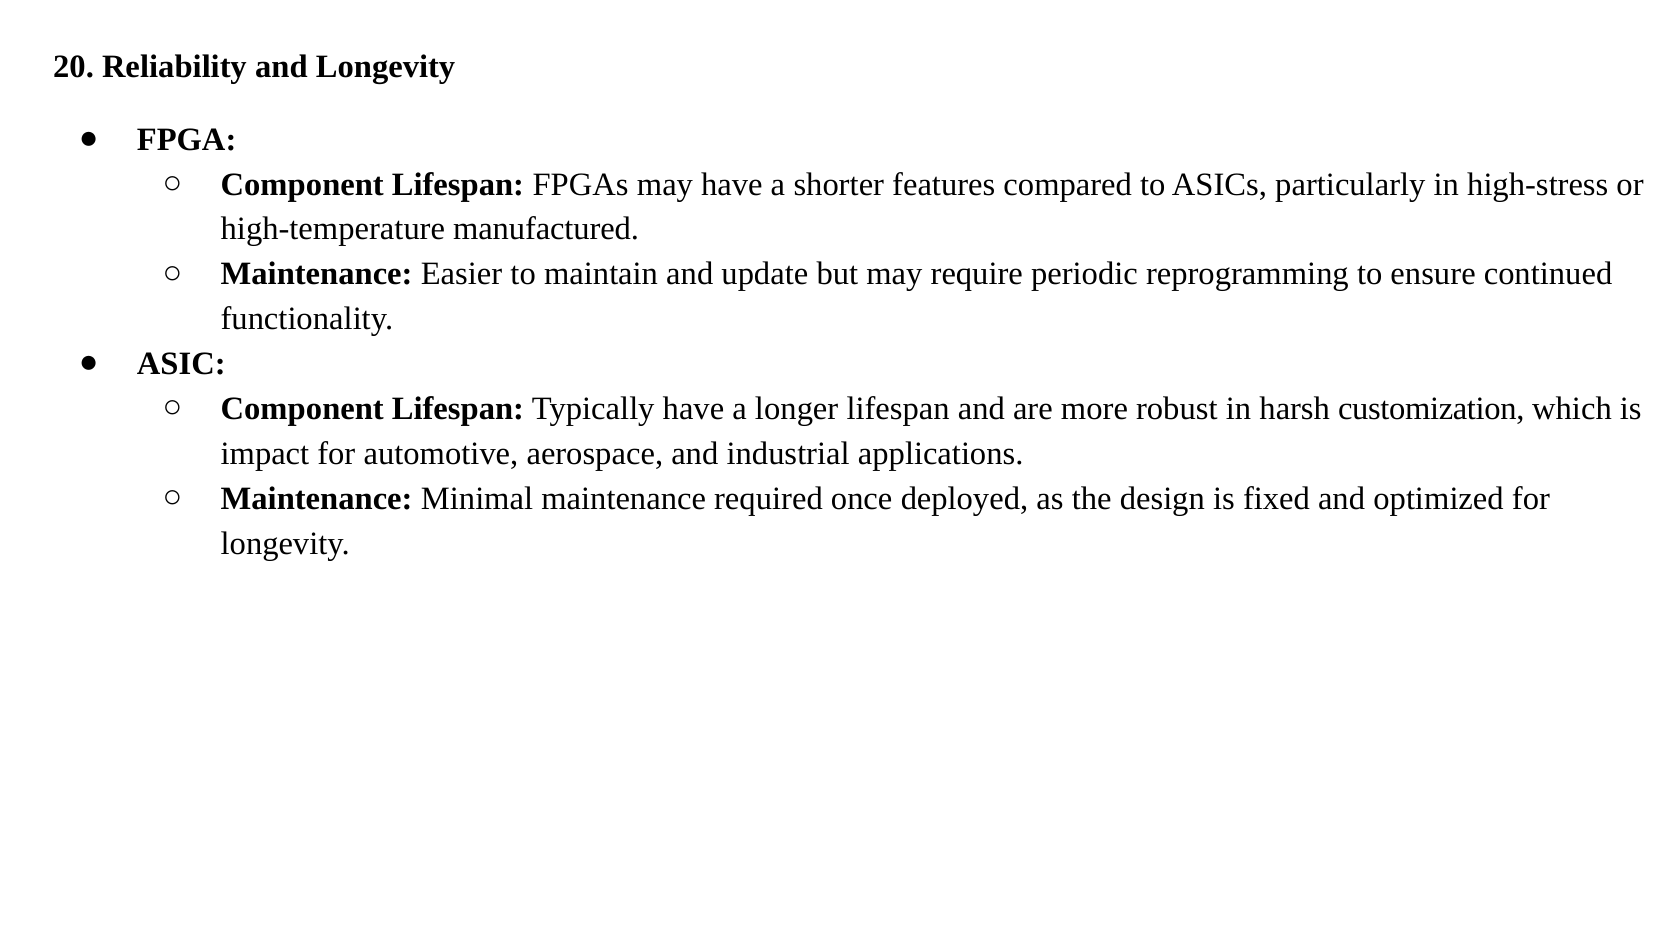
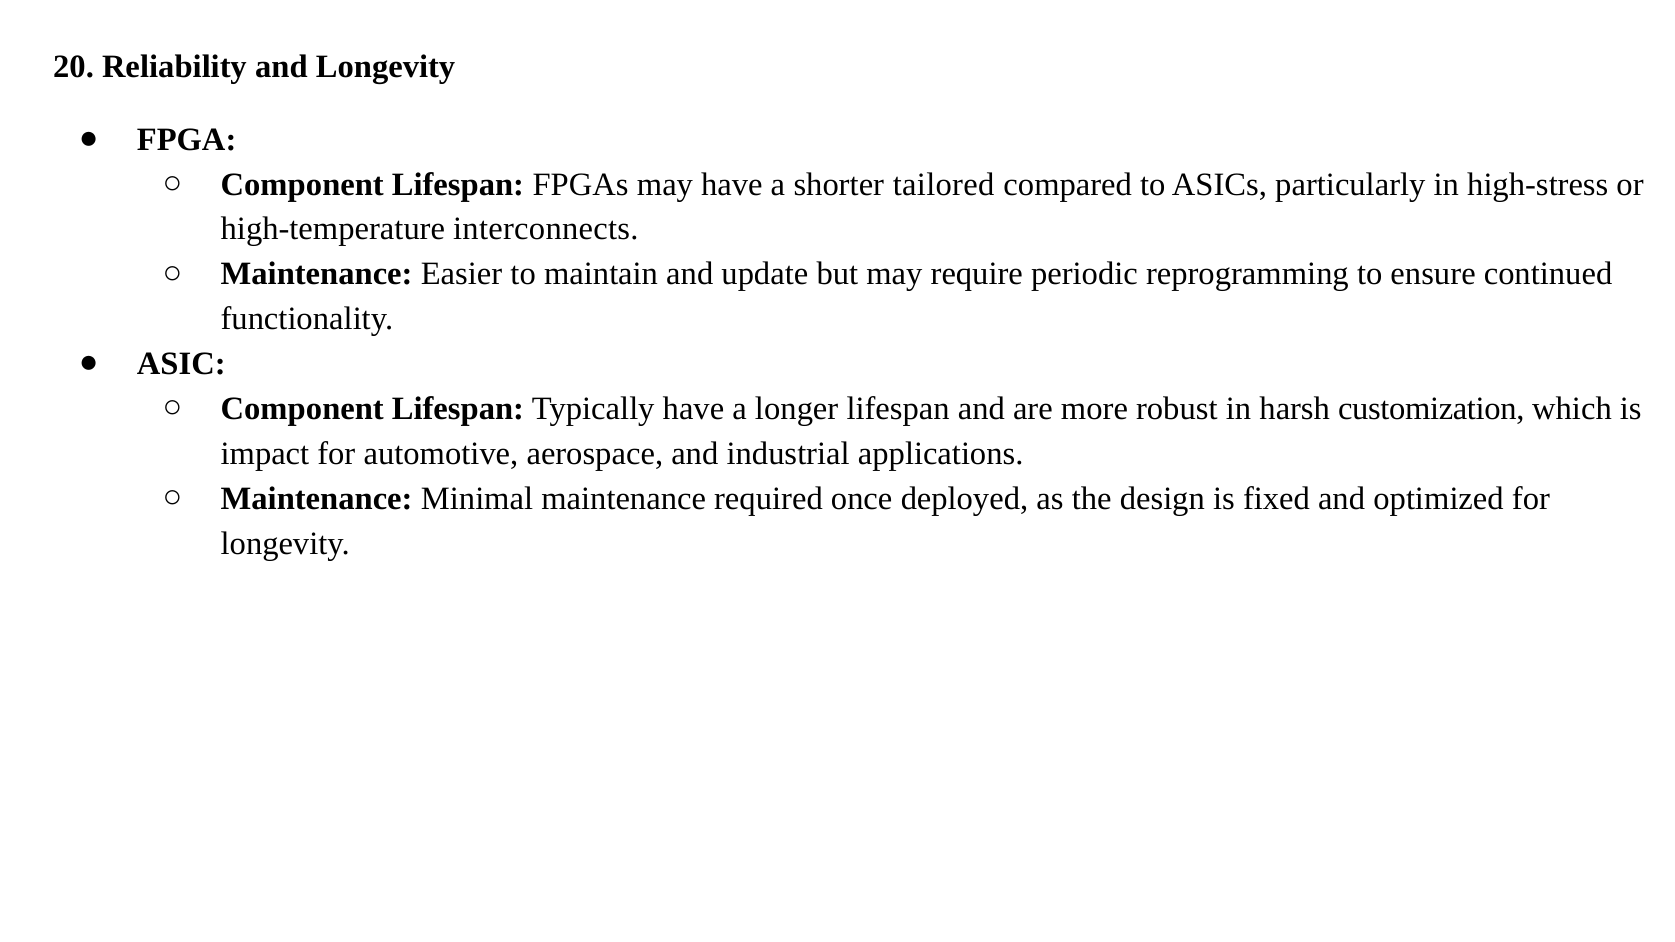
features: features -> tailored (944, 184)
manufactured: manufactured -> interconnects (546, 229)
